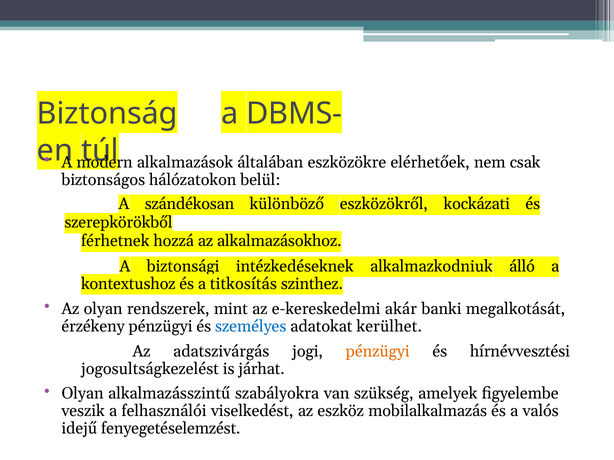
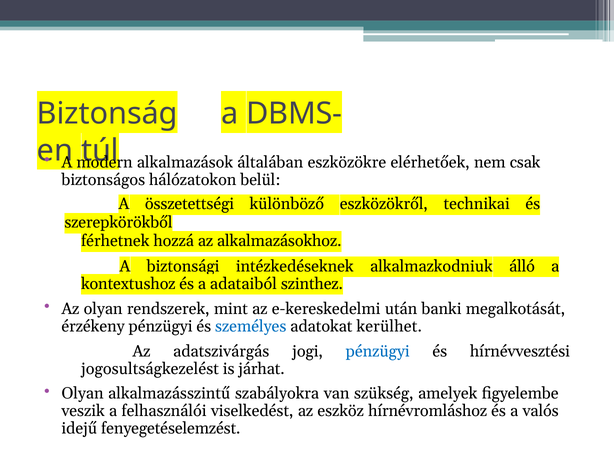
szándékosan: szándékosan -> összetettségi (189, 204)
kockázati: kockázati -> technikai (477, 204)
titkosítás: titkosítás -> adataiból (243, 284)
akár: akár -> után (401, 309)
pénzügyi colour: orange -> blue (378, 352)
mobilalkalmazás: mobilalkalmazás -> hírnévromláshoz (428, 411)
